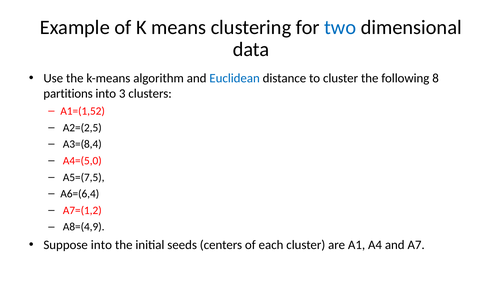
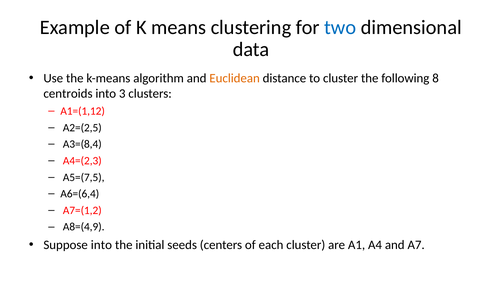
Euclidean colour: blue -> orange (235, 78)
partitions: partitions -> centroids (68, 94)
A1=(1,52: A1=(1,52 -> A1=(1,12 (83, 111)
A4=(5,0: A4=(5,0 -> A4=(2,3 (82, 161)
